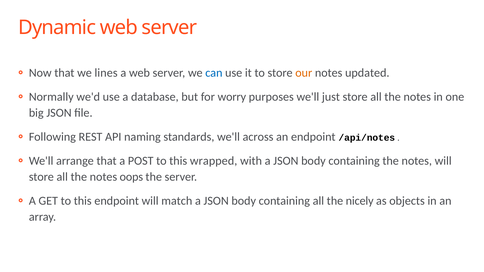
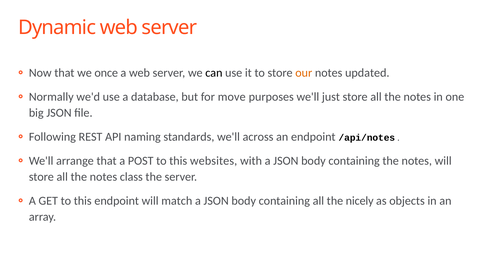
lines: lines -> once (106, 73)
can colour: blue -> black (214, 73)
worry: worry -> move (232, 97)
wrapped: wrapped -> websites (214, 161)
oops: oops -> class (131, 177)
